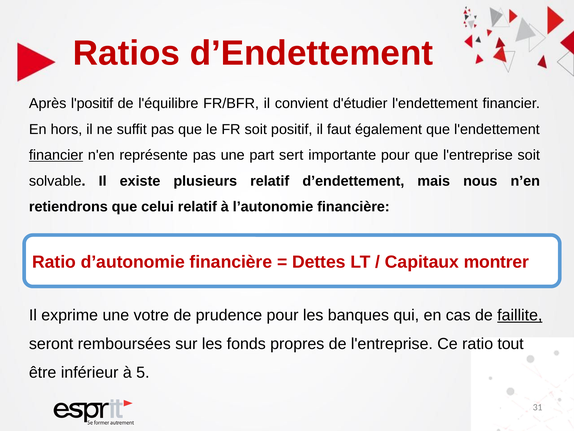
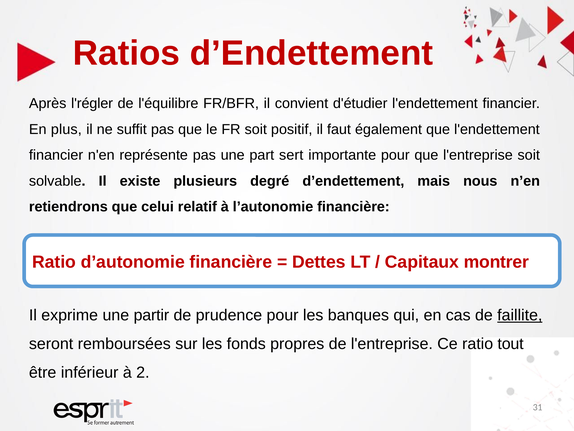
l'positif: l'positif -> l'régler (92, 103)
hors: hors -> plus (66, 129)
financier underline: present -> none (56, 155)
plusieurs relatif: relatif -> degré (270, 181)
votre: votre -> partir (151, 315)
5: 5 -> 2 (143, 372)
